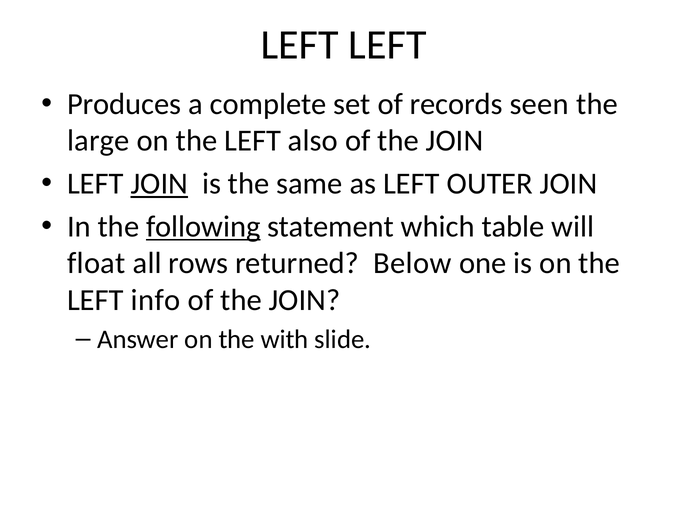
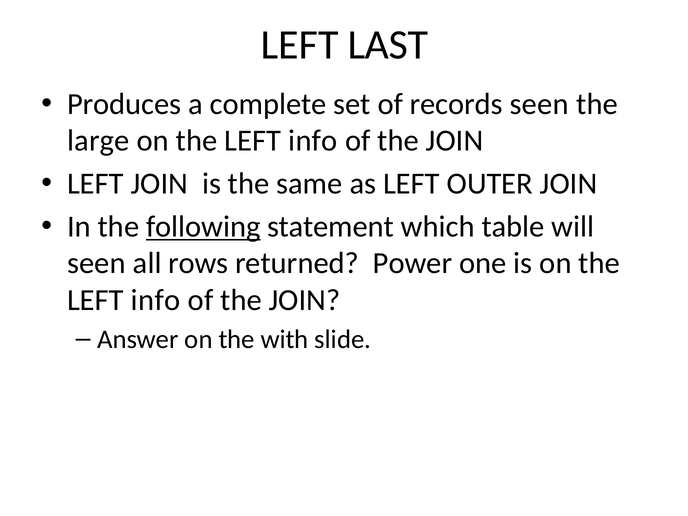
LEFT LEFT: LEFT -> LAST (388, 45)
also: also -> info (313, 141)
JOIN underline: present -> none (159, 184)
float: float -> seen (96, 263)
Below: Below -> Power (413, 263)
